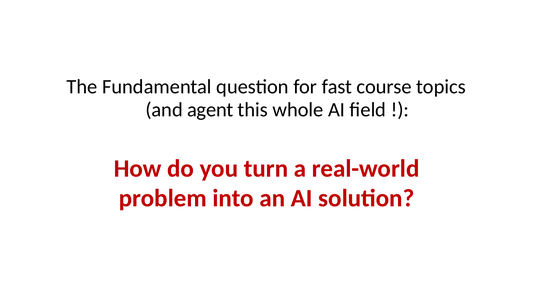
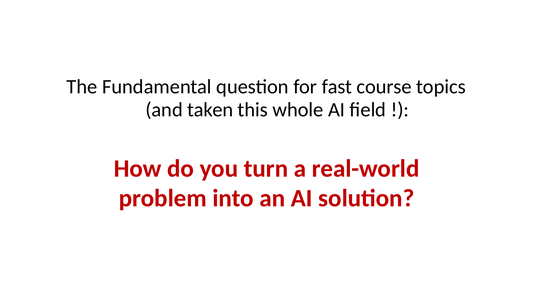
agent: agent -> taken (210, 110)
